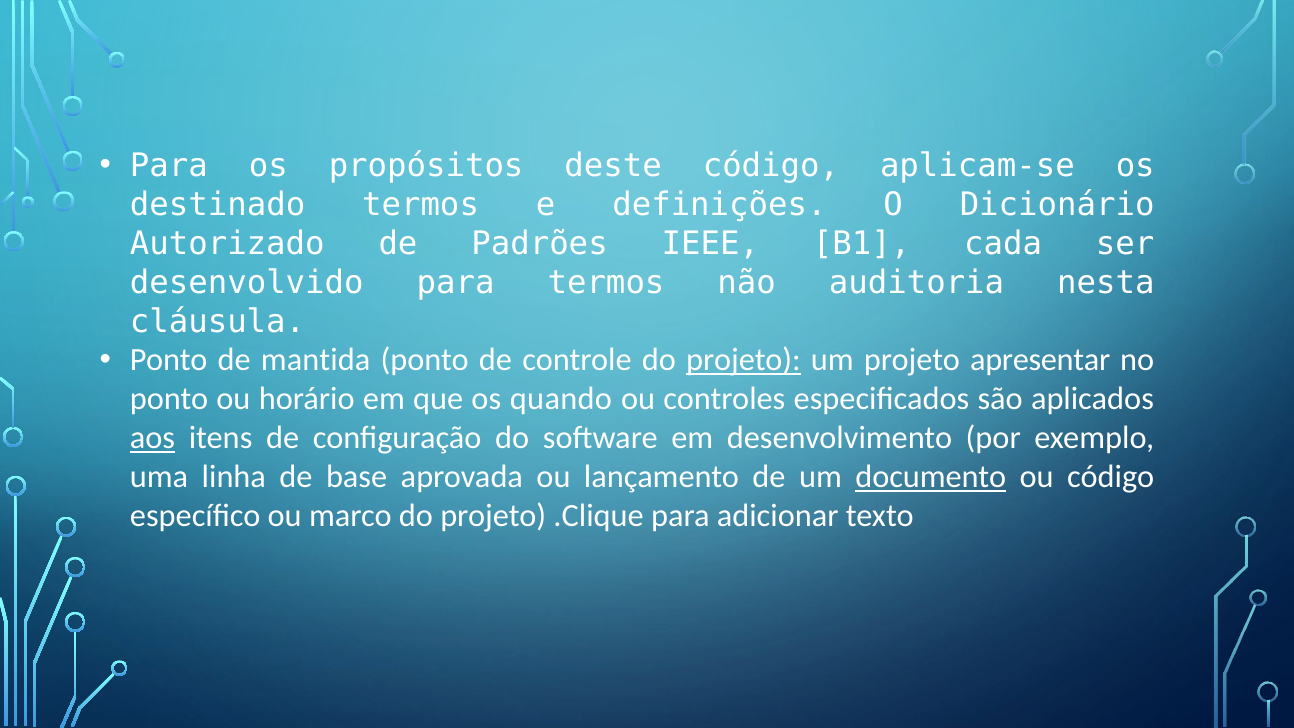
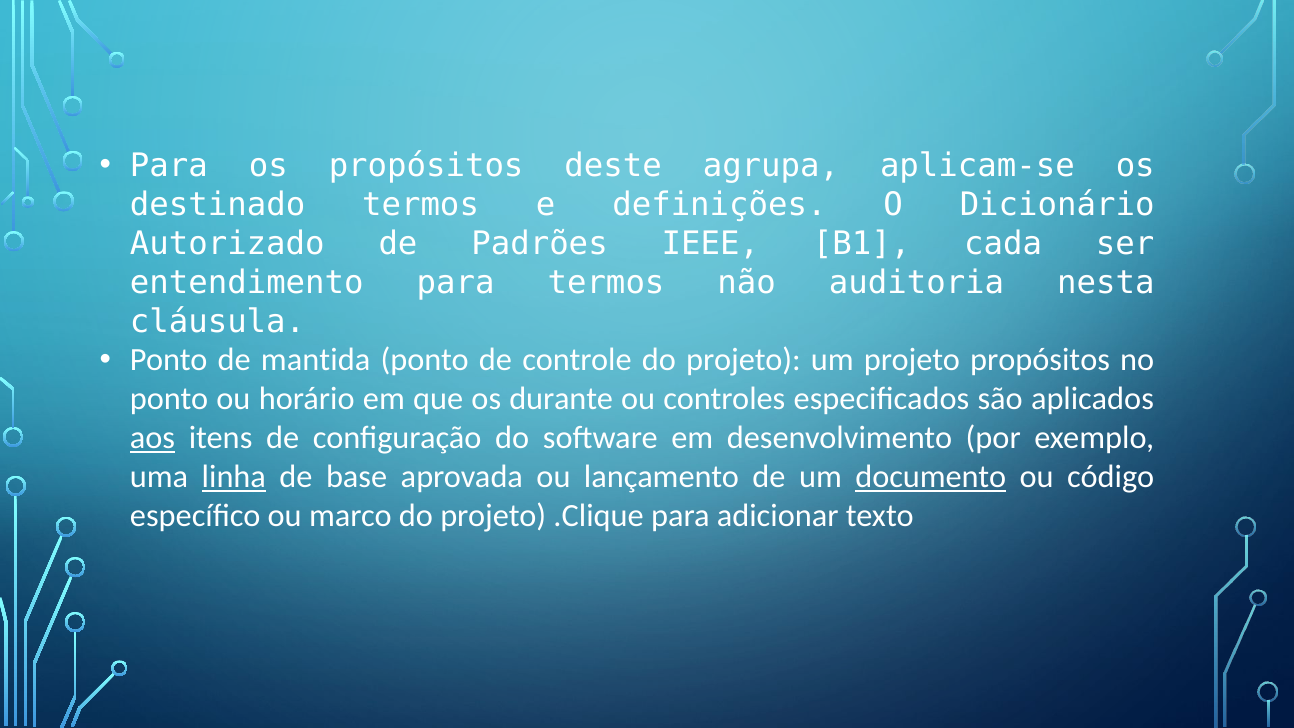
deste código: código -> agrupa (771, 166)
desenvolvido: desenvolvido -> entendimento (247, 282)
projeto underline: present -> none (743, 360)
projeto apresentar: apresentar -> propósitos (1040, 360)
quando: quando -> durante (561, 399)
linha underline: none -> present (234, 477)
